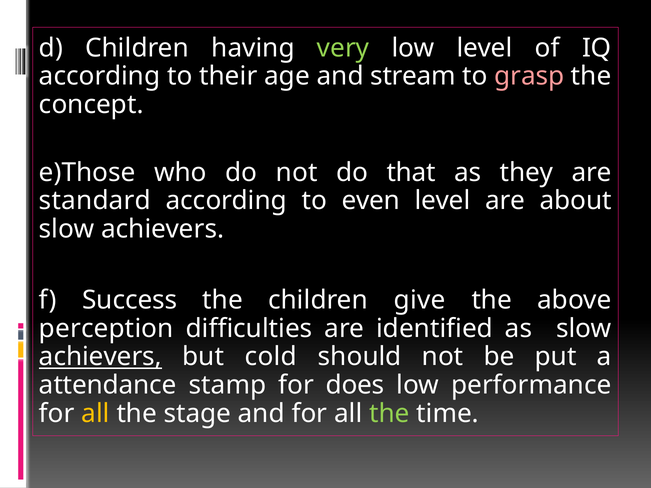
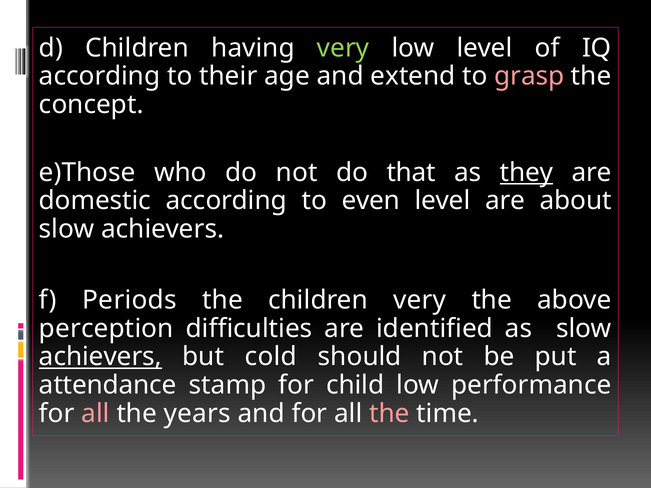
stream: stream -> extend (413, 76)
they underline: none -> present (527, 173)
standard: standard -> domestic (95, 201)
Success: Success -> Periods (130, 300)
children give: give -> very (420, 300)
does: does -> child (355, 385)
all colour: yellow -> pink (96, 414)
stage: stage -> years (197, 414)
the colour: light green -> pink (389, 414)
